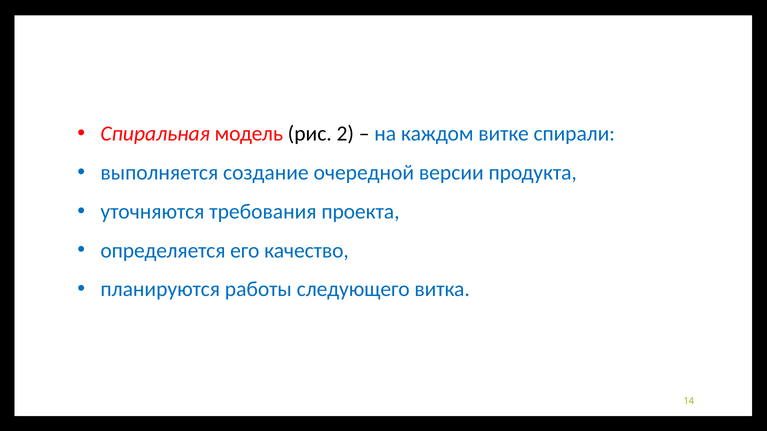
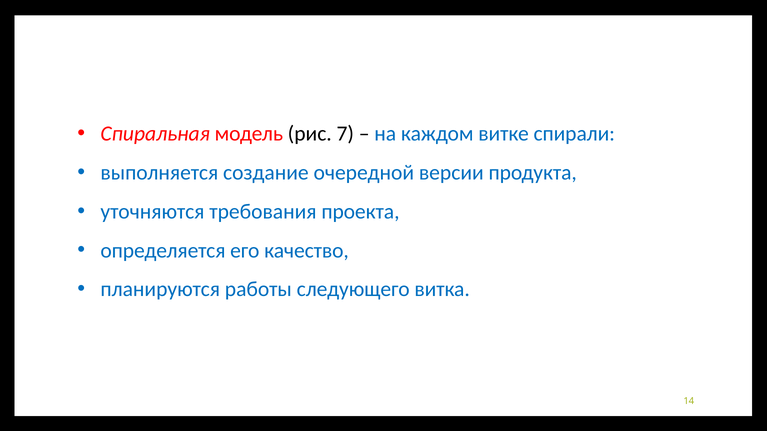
2: 2 -> 7 (345, 134)
